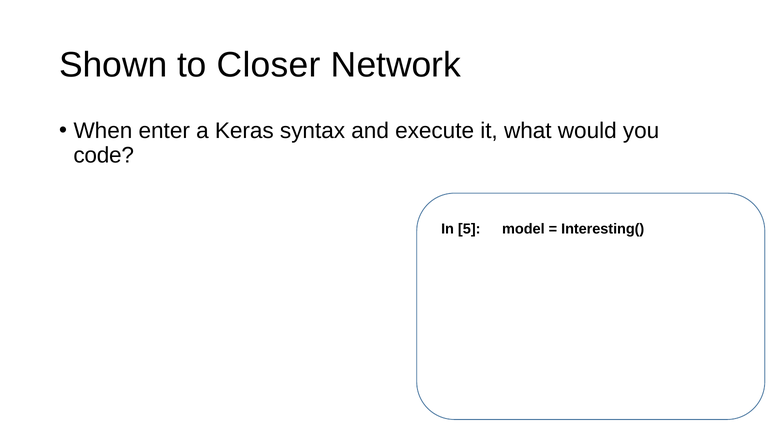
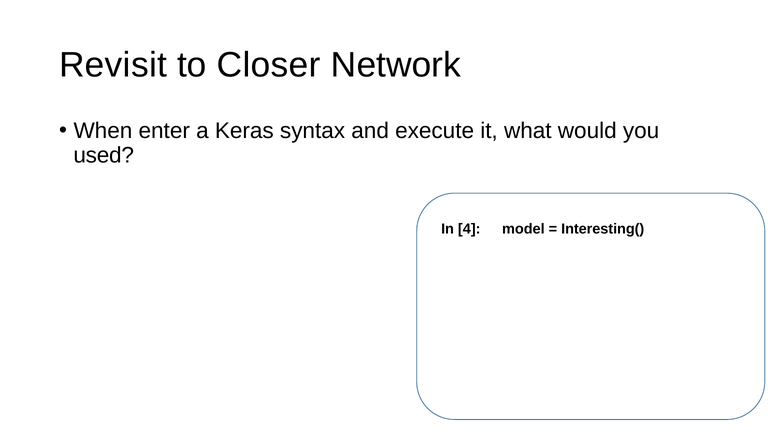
Shown: Shown -> Revisit (113, 65)
code: code -> used (104, 155)
5: 5 -> 4 (469, 229)
